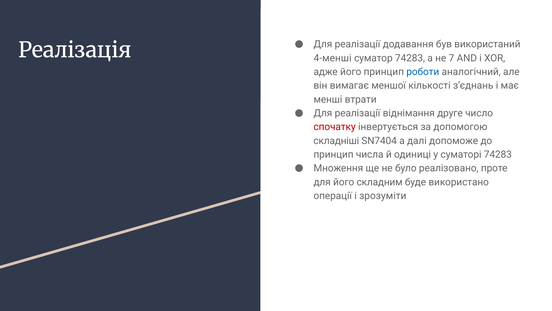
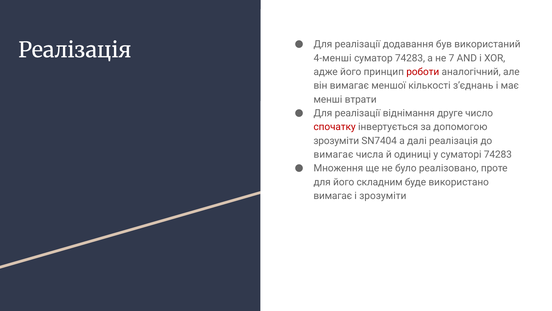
роботи colour: blue -> red (423, 72)
складніші: складніші -> зрозуміти (336, 141)
далі допоможе: допоможе -> реалізація (454, 141)
принцип: принцип -> вимагає (333, 154)
операції: операції -> вимагає (333, 196)
